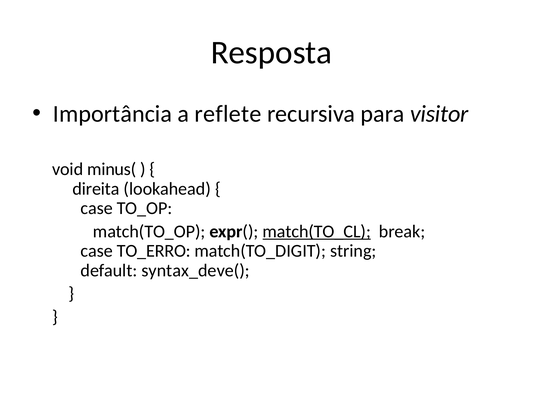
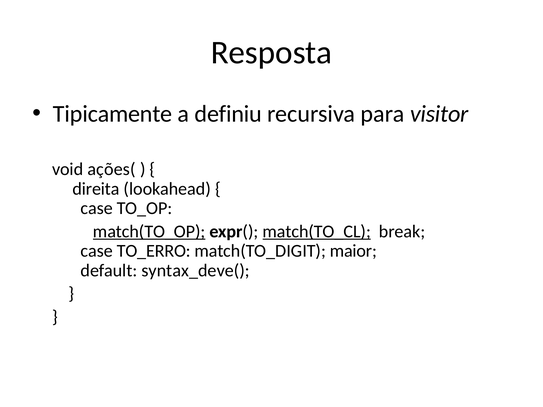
Importância: Importância -> Tipicamente (113, 114)
reflete: reflete -> definiu (228, 114)
minus(: minus( -> ações( (112, 169)
match(TO_OP underline: none -> present (149, 232)
string: string -> maior (353, 251)
